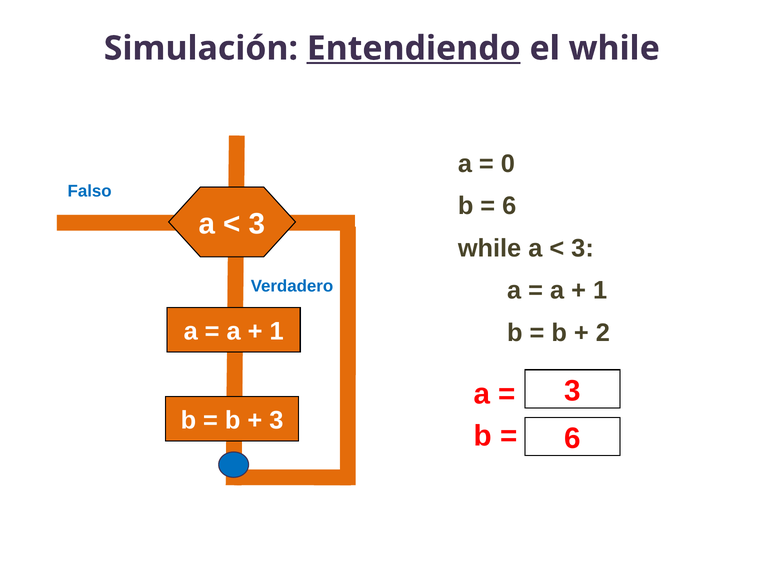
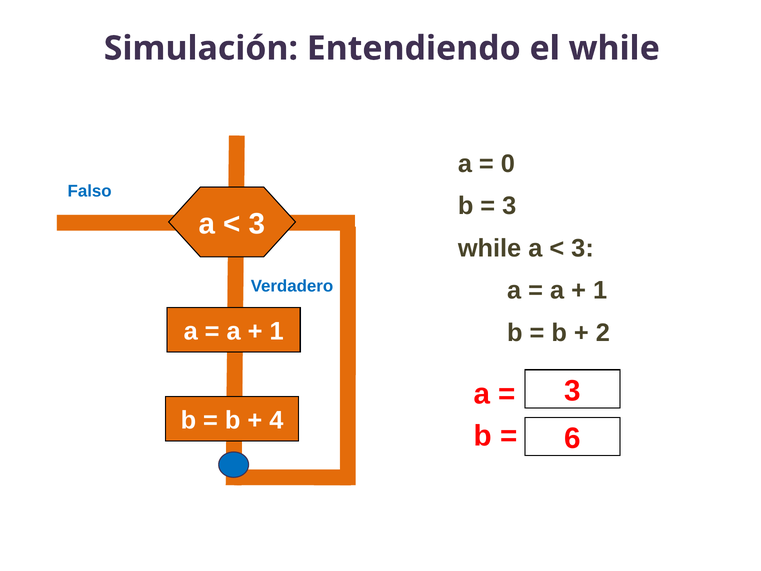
Entendiendo underline: present -> none (414, 48)
6: 6 -> 3 (509, 206)
3: 3 -> 4 (276, 420)
